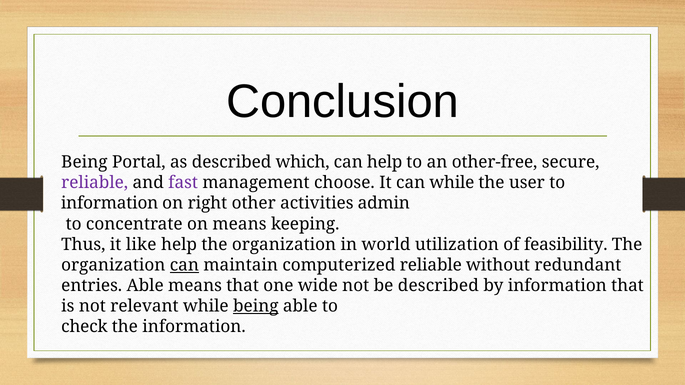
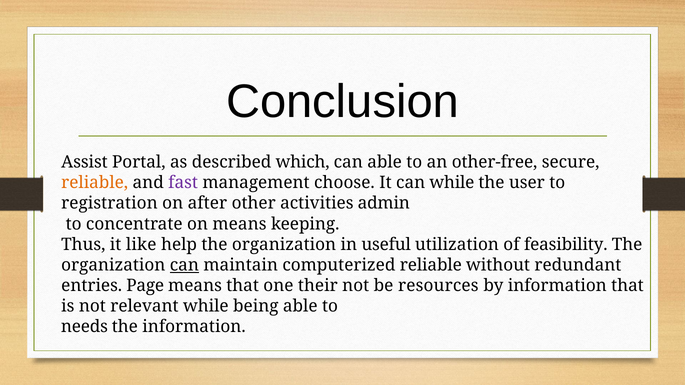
Being: Being -> Assist (84, 162)
can help: help -> able (385, 162)
reliable colour: purple -> orange (95, 183)
information: information -> registration (109, 203)
right: right -> after (207, 203)
world: world -> useful (386, 245)
entries Able: Able -> Page (145, 286)
wide: wide -> their (318, 286)
be described: described -> resources (438, 286)
being underline: present -> none (256, 306)
check: check -> needs (84, 327)
